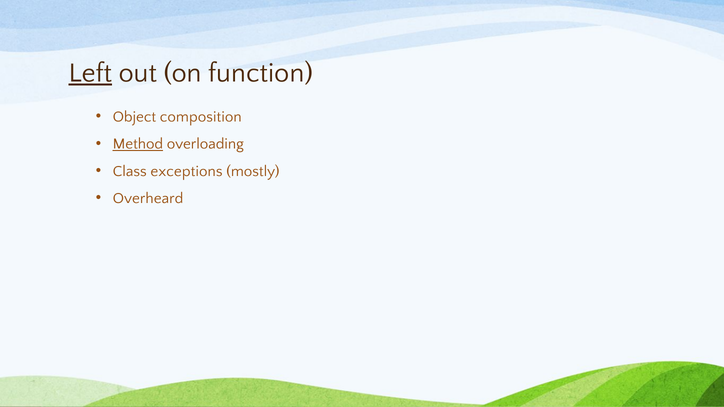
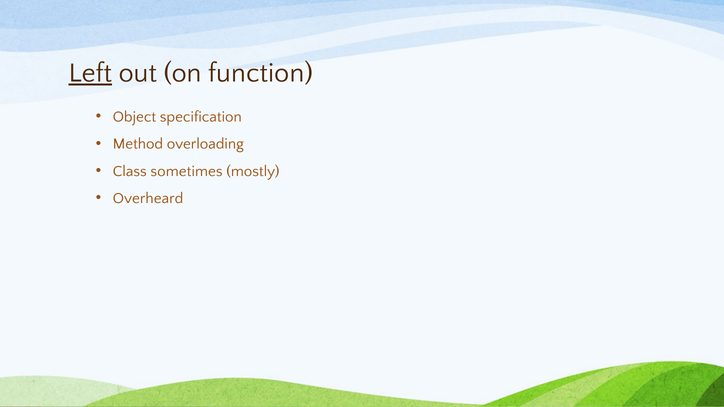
composition: composition -> specification (201, 117)
Method underline: present -> none (138, 144)
exceptions: exceptions -> sometimes (187, 171)
